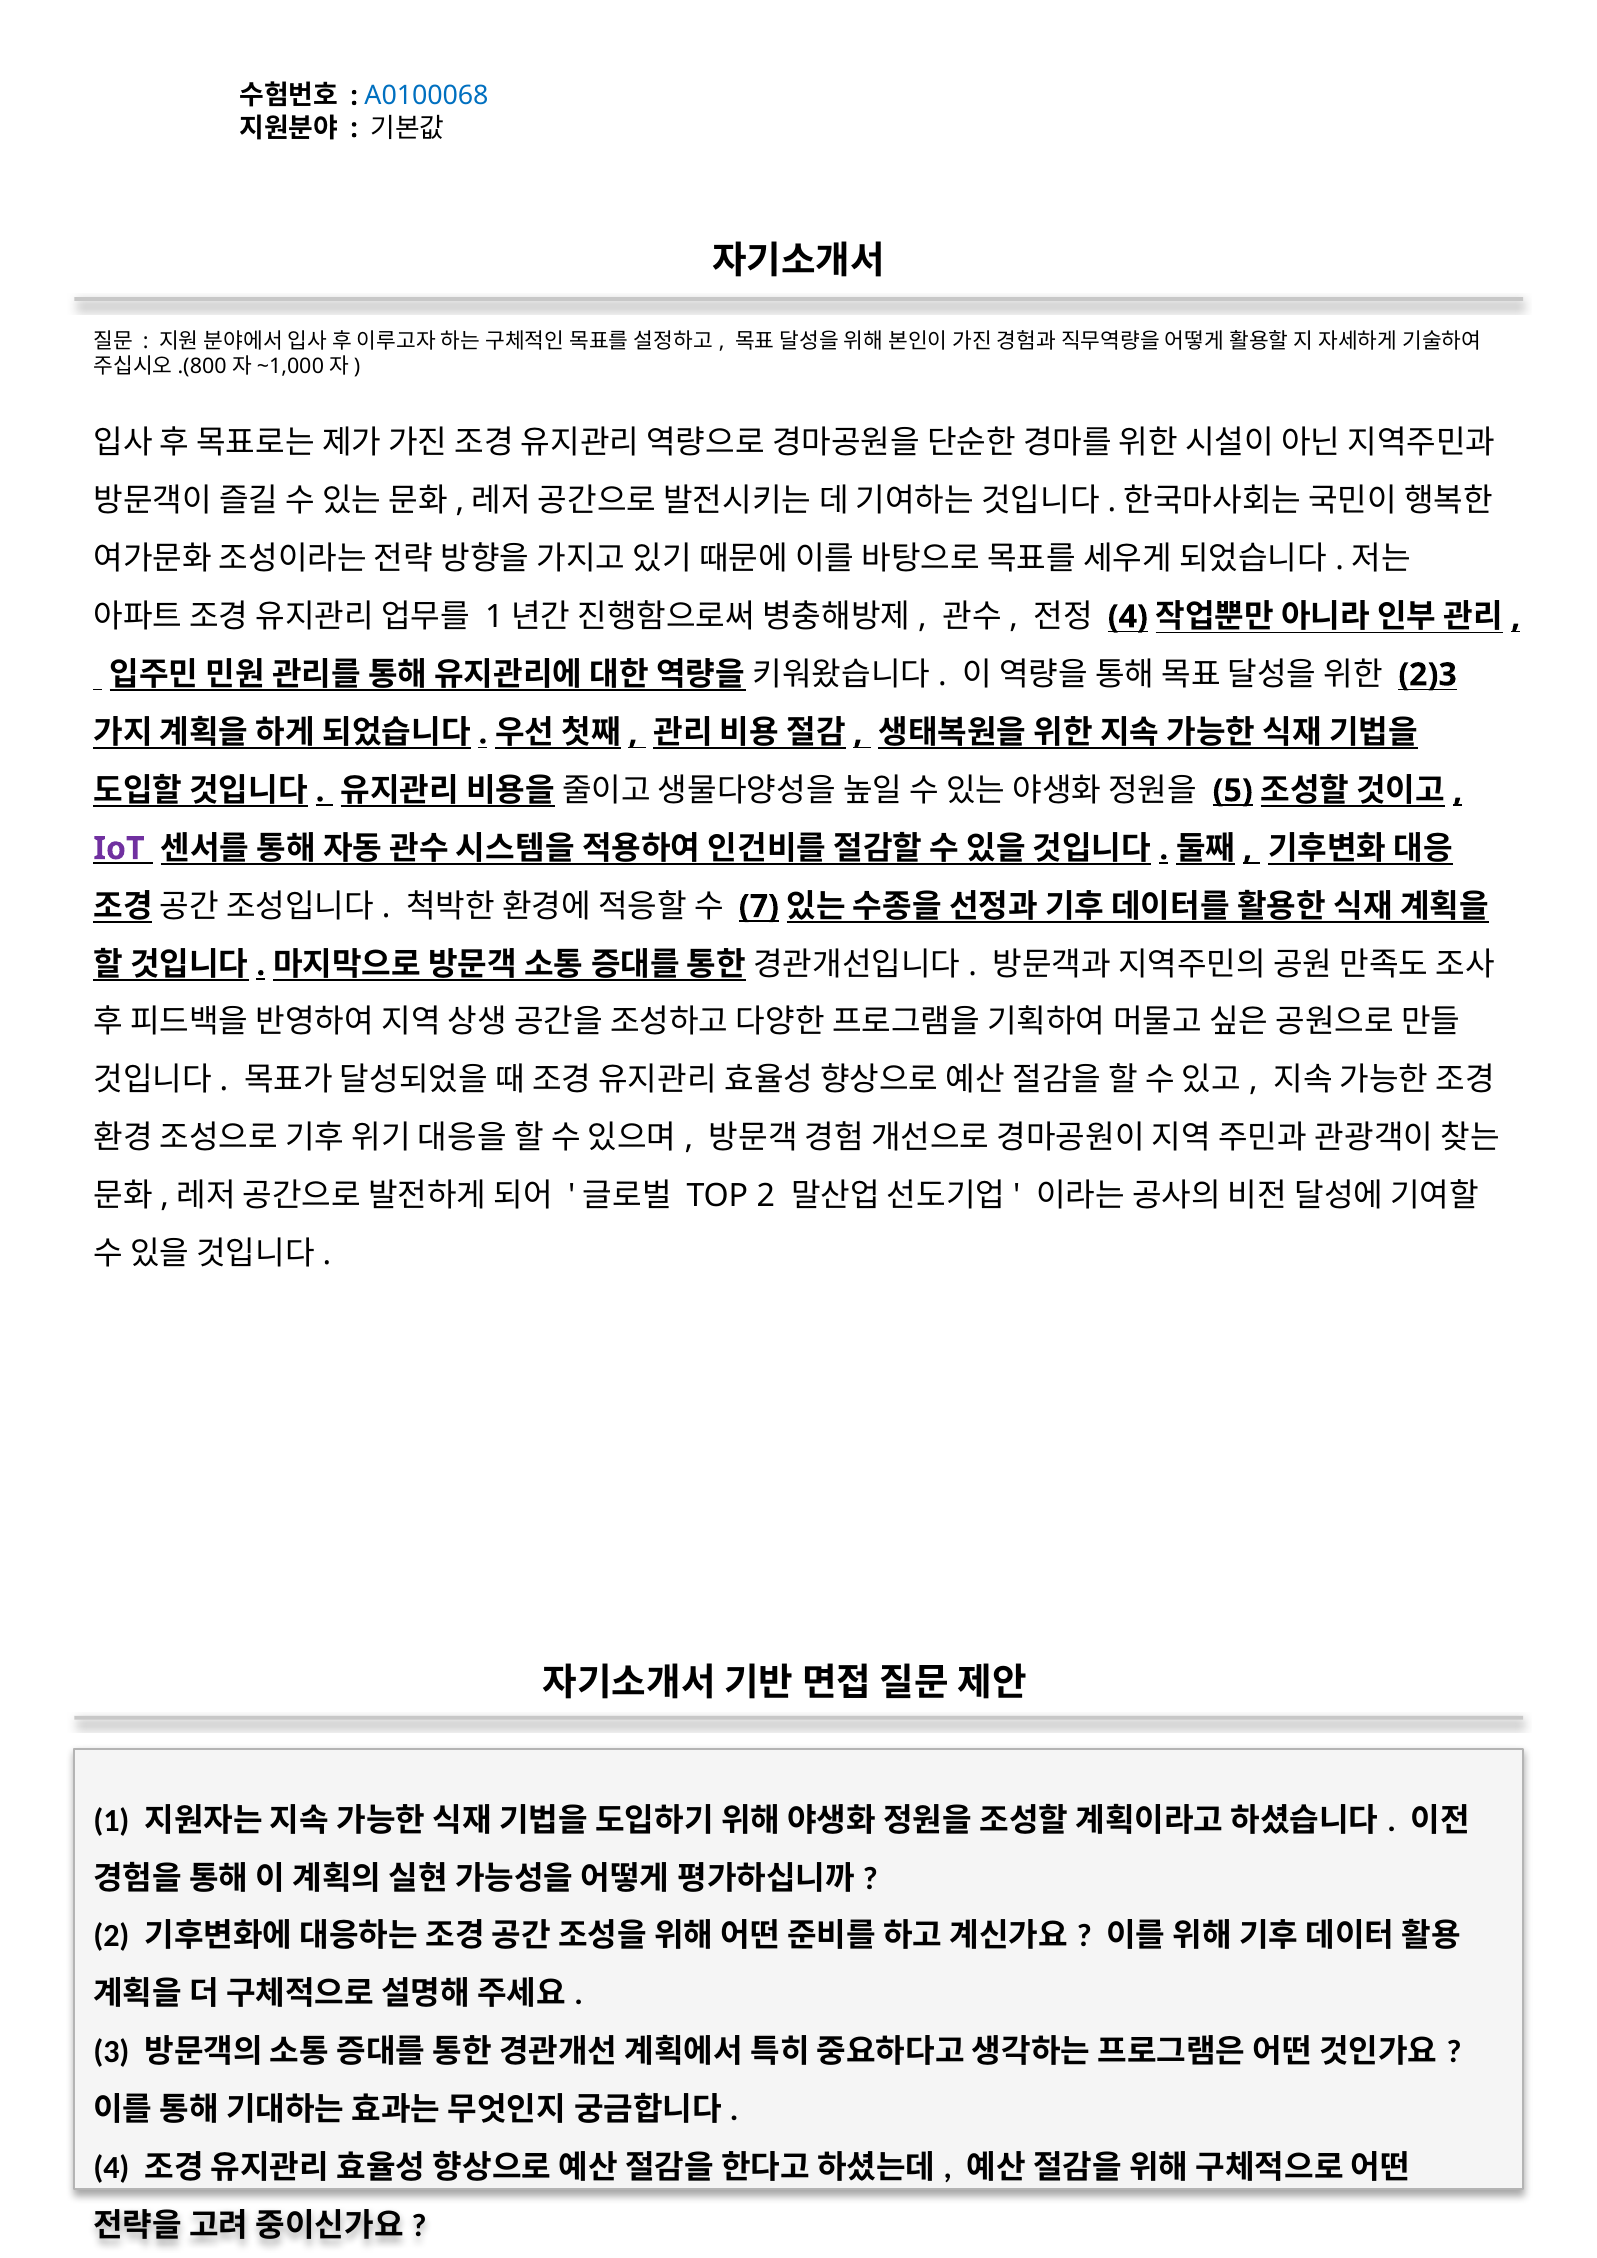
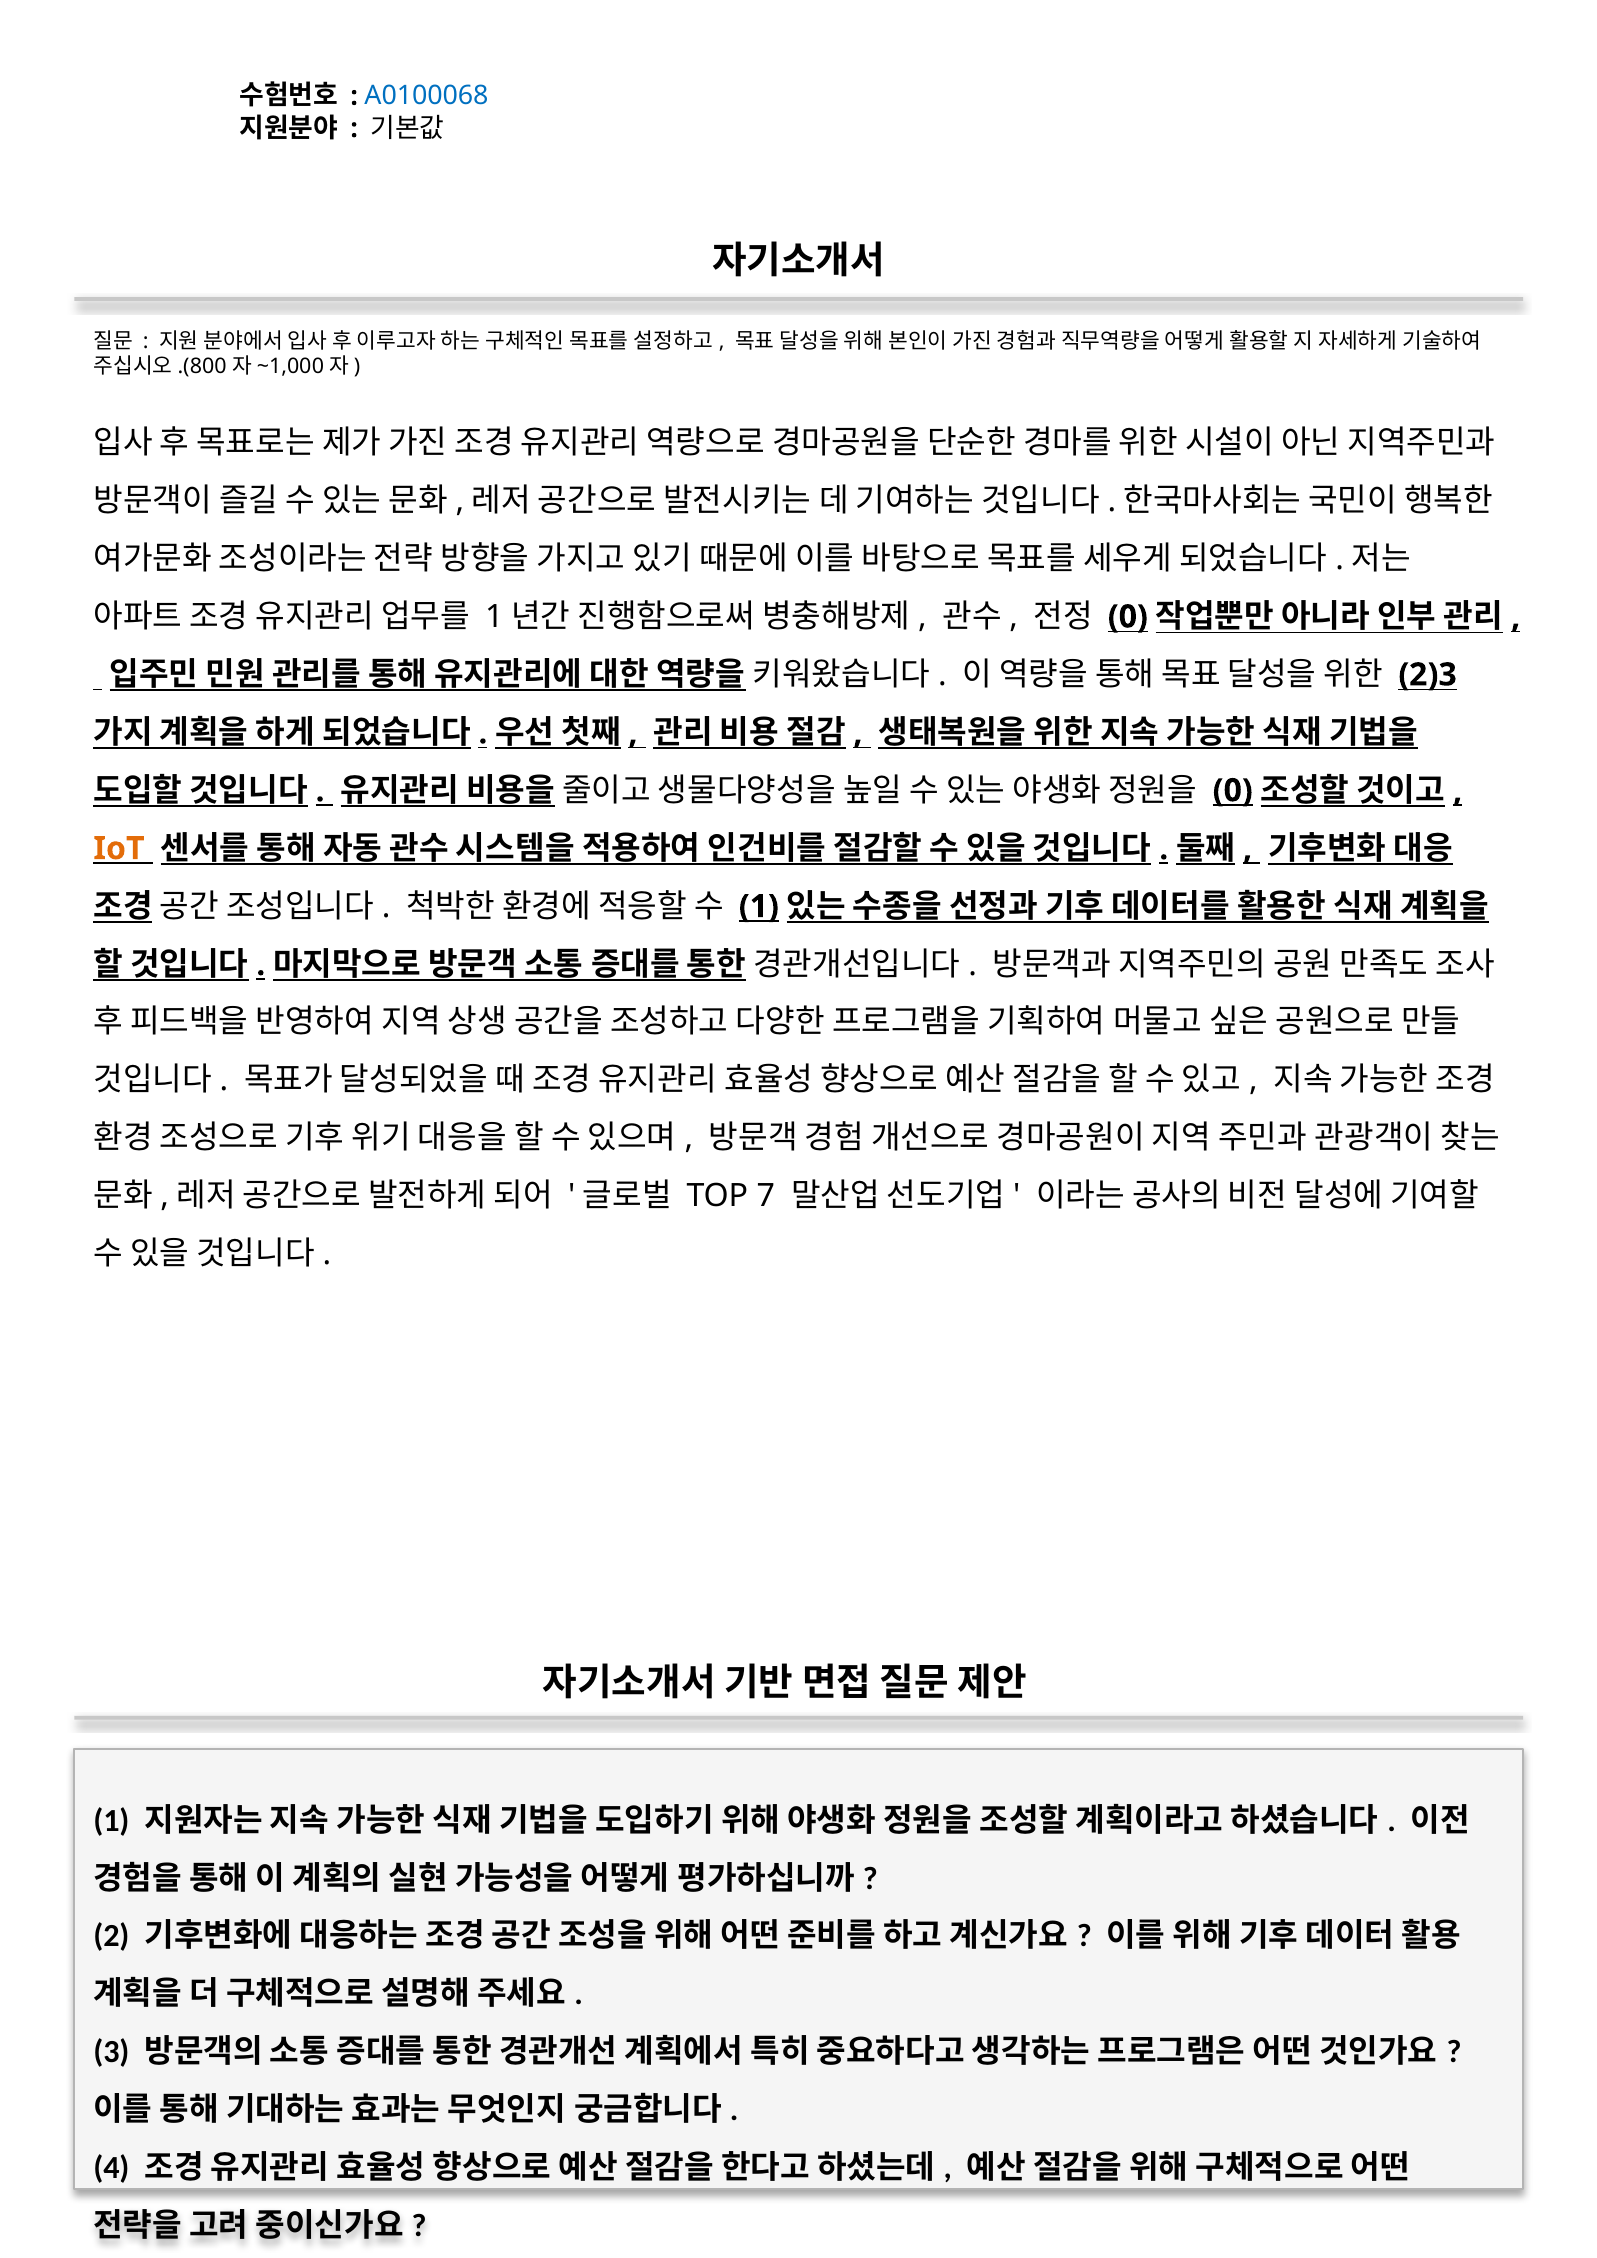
4: 4 -> 0 (1128, 617)
5: 5 -> 0 (1233, 791)
IoT colour: purple -> orange (119, 849)
7: 7 -> 1 (759, 907)
TOP 2: 2 -> 7 (766, 1196)
